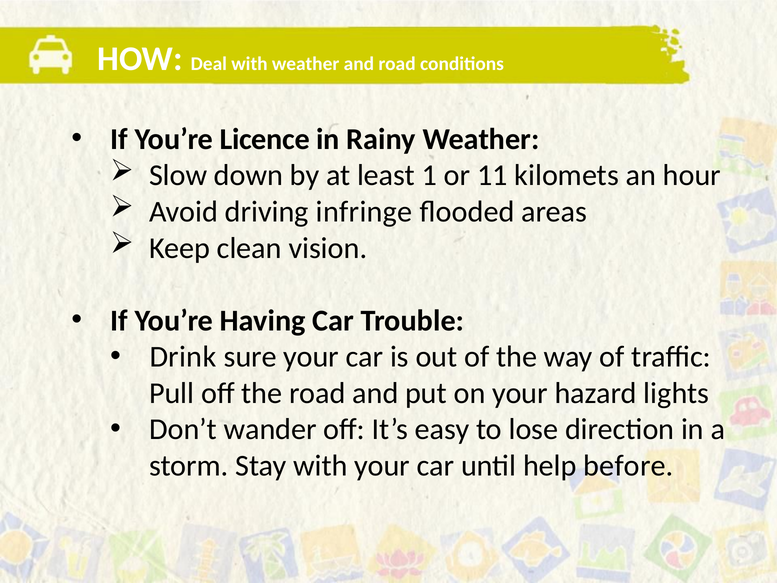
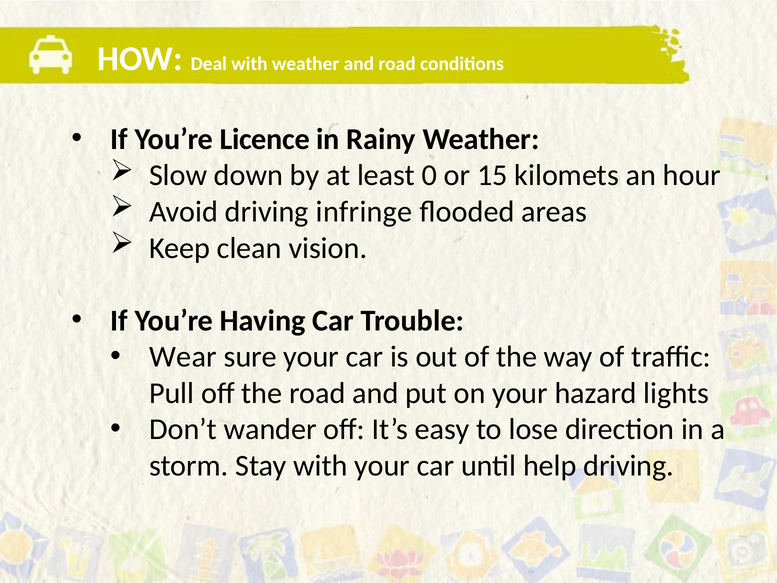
1: 1 -> 0 (429, 175)
11: 11 -> 15 (492, 175)
Drink: Drink -> Wear (183, 357)
help before: before -> driving (629, 466)
